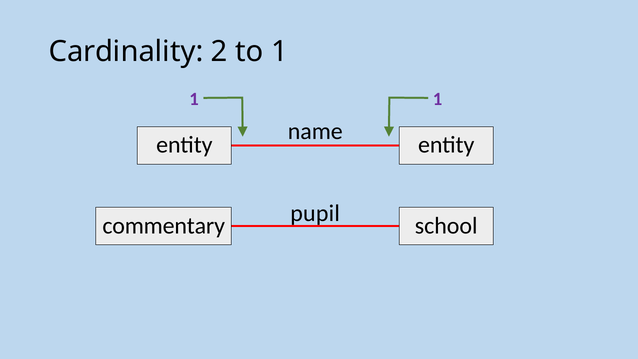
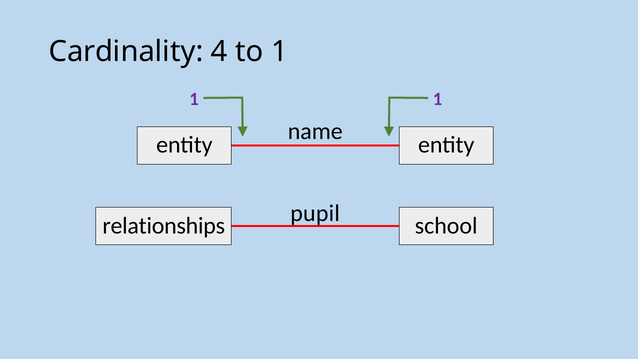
2: 2 -> 4 (219, 52)
commentary: commentary -> relationships (164, 226)
